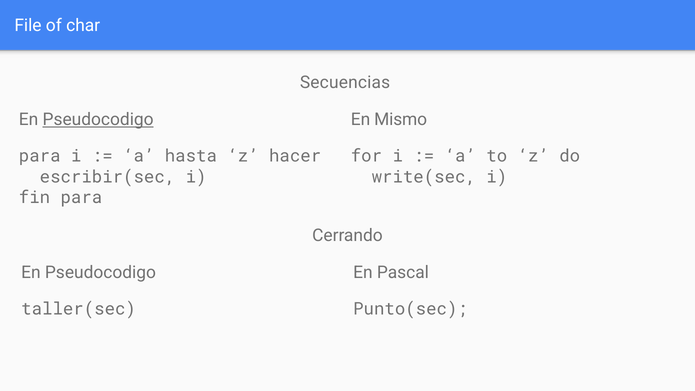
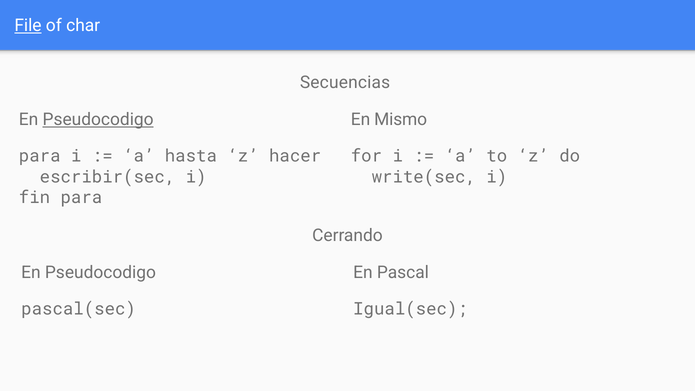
File underline: none -> present (28, 25)
taller(sec: taller(sec -> pascal(sec (79, 309)
Punto(sec: Punto(sec -> Igual(sec (411, 309)
